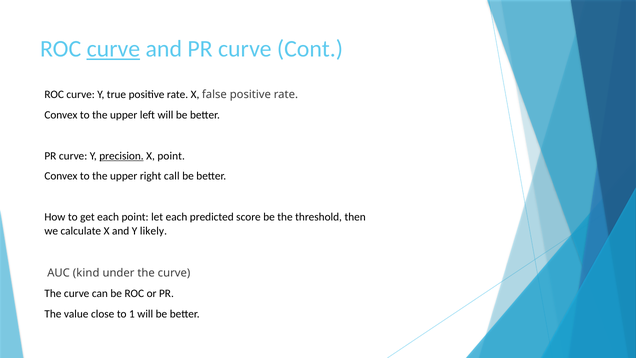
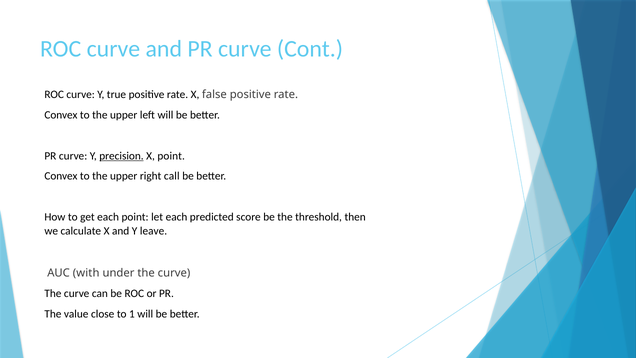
curve underline: present -> none (113, 49)
likely: likely -> leave (154, 231)
kind: kind -> with (86, 273)
